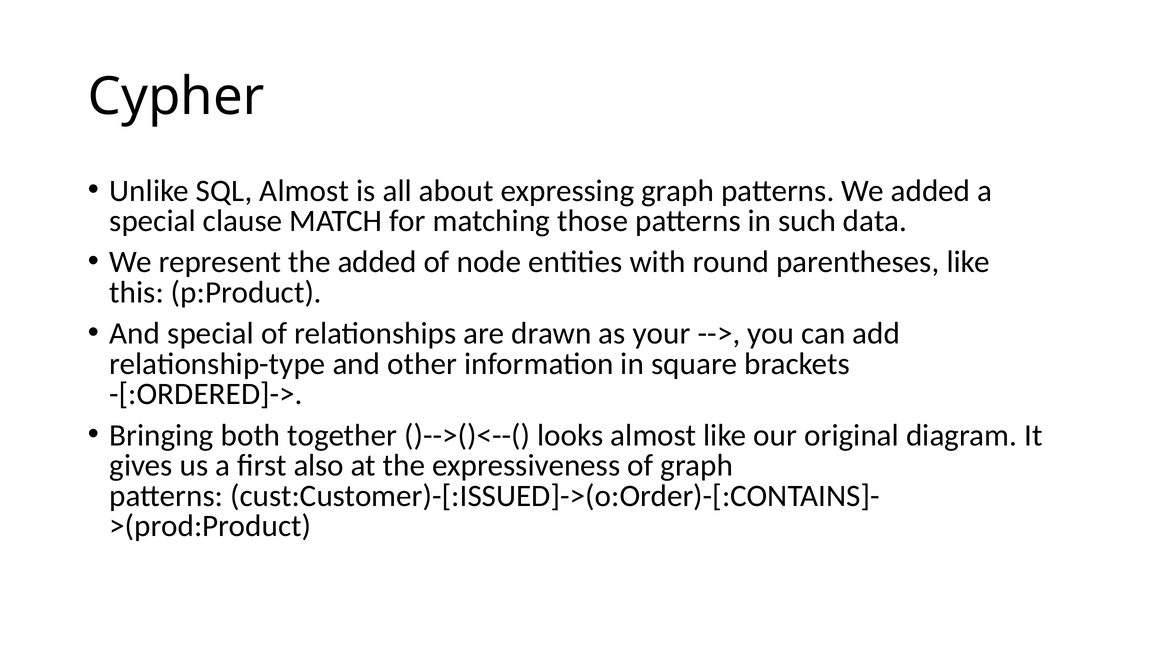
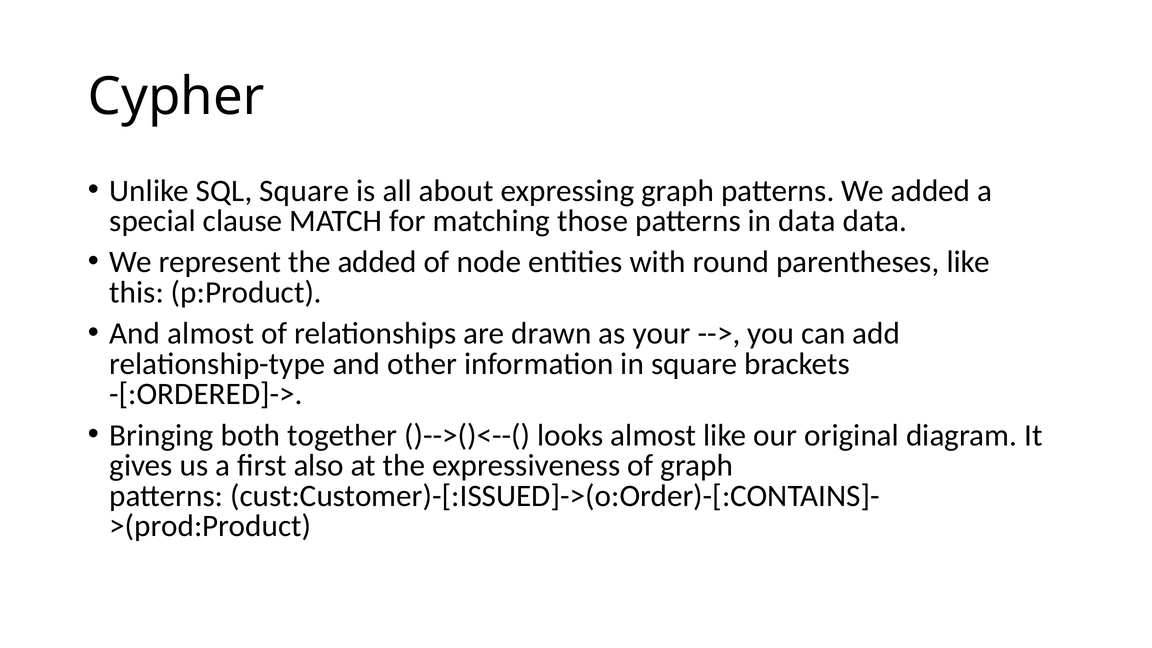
SQL Almost: Almost -> Square (304, 191)
in such: such -> data (807, 221)
And special: special -> almost (211, 334)
